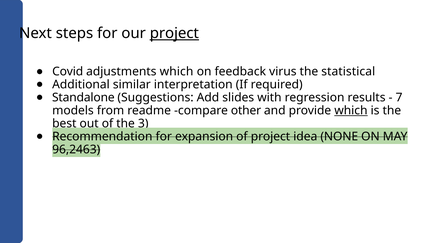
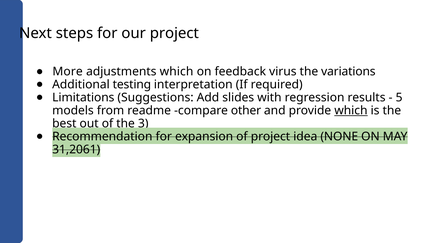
project underline: present -> none (174, 33)
Covid: Covid -> More (68, 72)
statistical: statistical -> variations (348, 72)
similar: similar -> testing (132, 85)
Standalone: Standalone -> Limitations (83, 97)
7: 7 -> 5 (399, 97)
96,2463: 96,2463 -> 31,2061 (76, 149)
